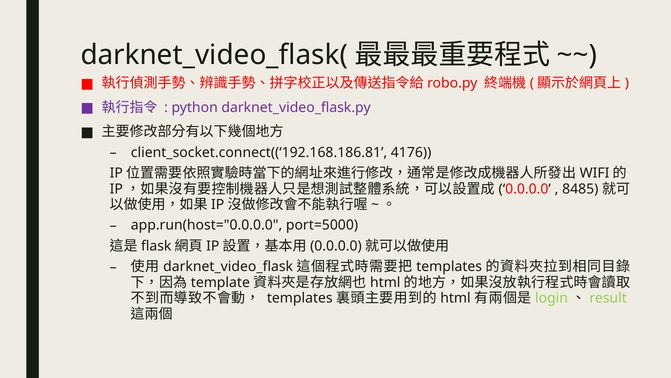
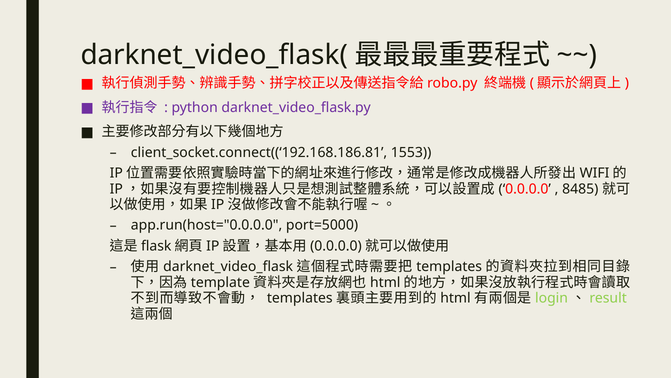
4176: 4176 -> 1553 (411, 152)
